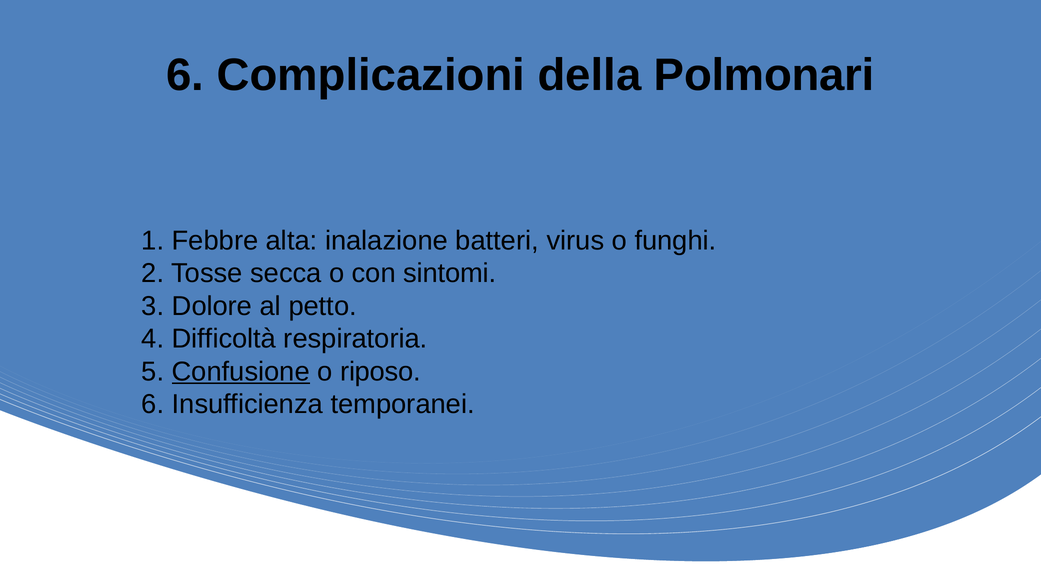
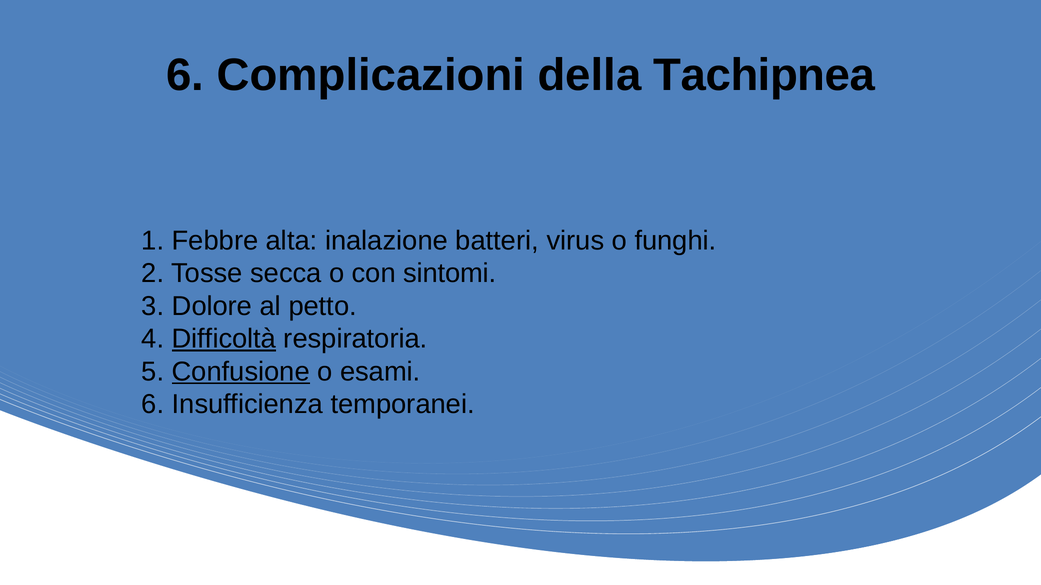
Polmonari: Polmonari -> Tachipnea (764, 75)
Difficoltà underline: none -> present (224, 339)
riposo: riposo -> esami (380, 372)
